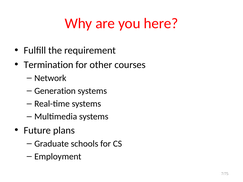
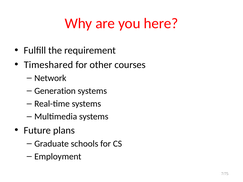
Termination: Termination -> Timeshared (48, 65)
